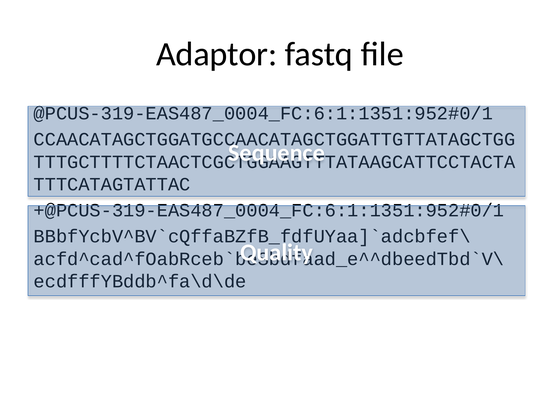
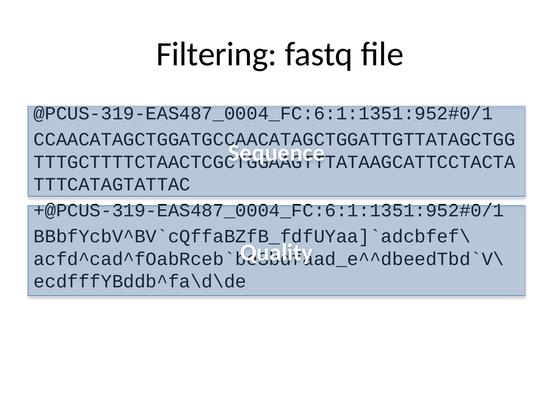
Adaptor: Adaptor -> Filtering (217, 54)
